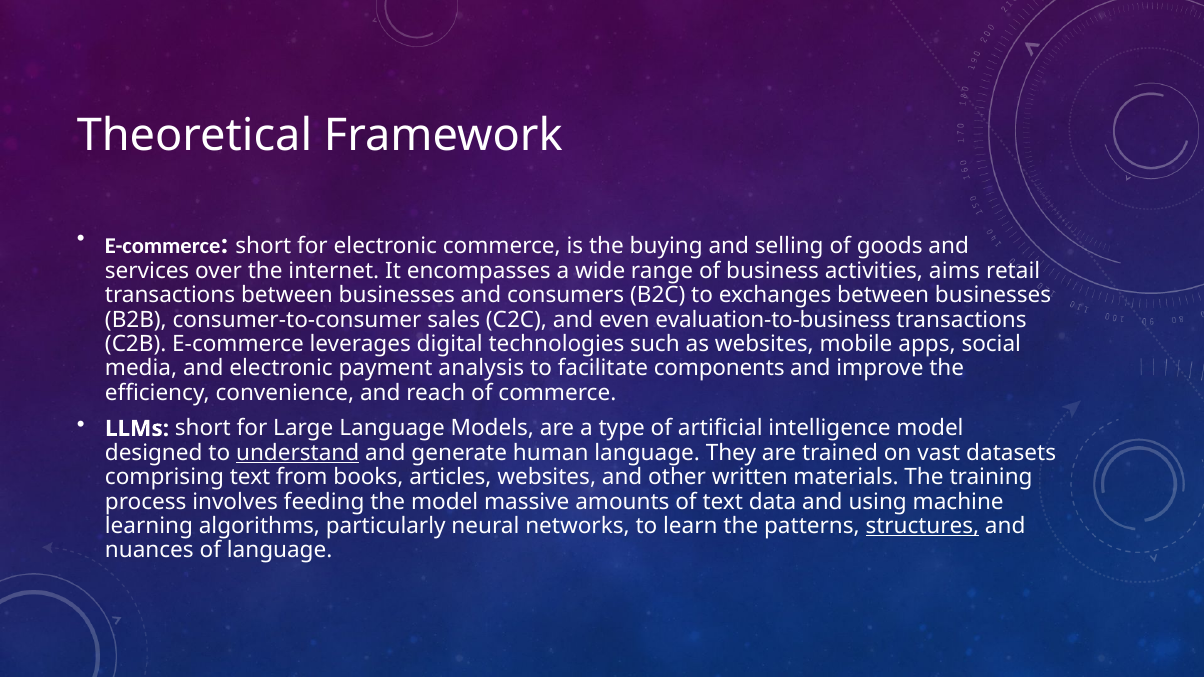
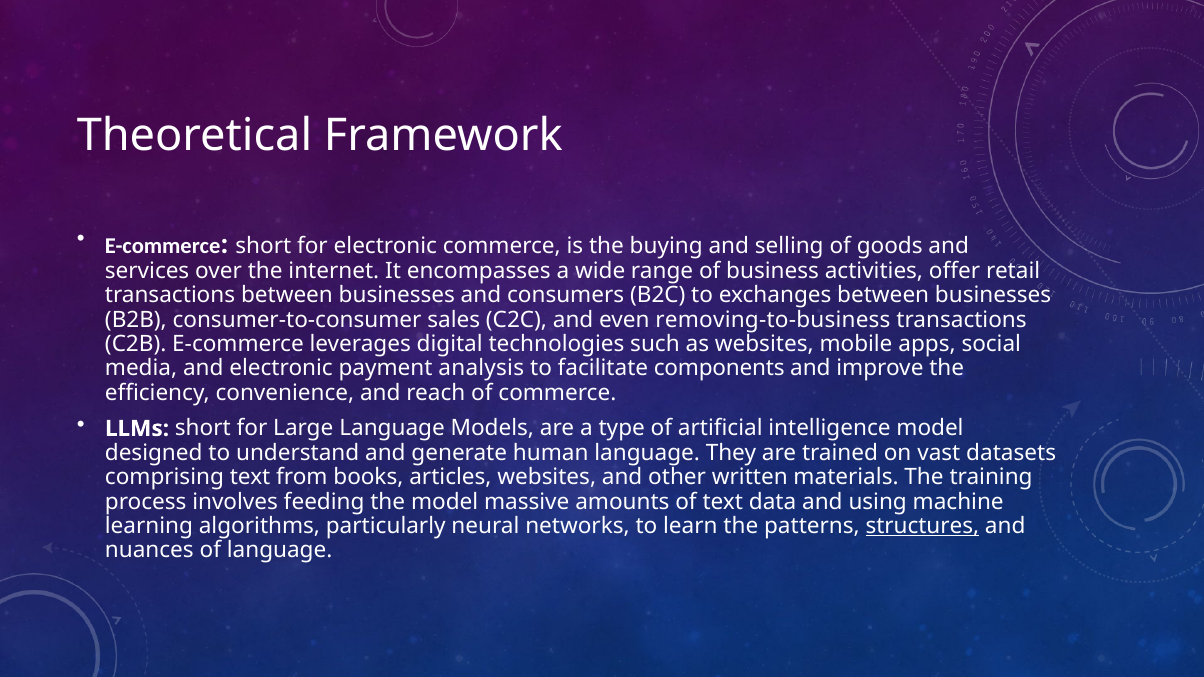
aims: aims -> offer (955, 271)
evaluation-to-business: evaluation-to-business -> removing-to-business (773, 320)
understand underline: present -> none (298, 453)
